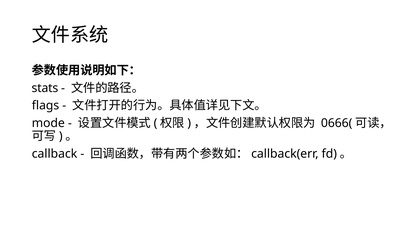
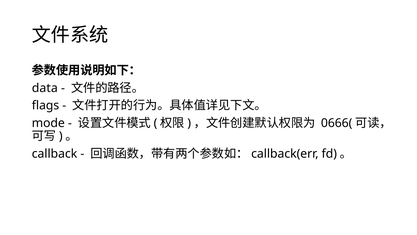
stats: stats -> data (45, 88)
